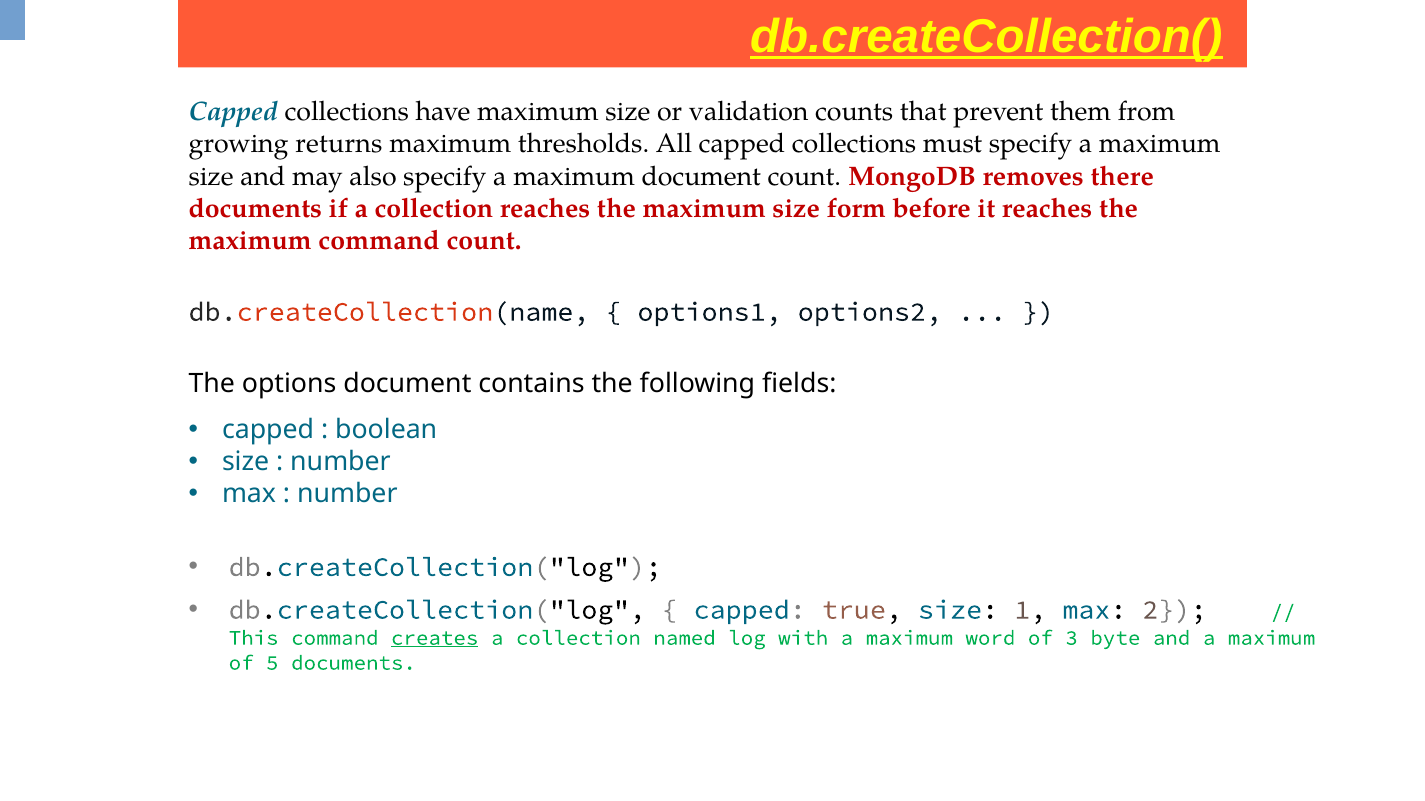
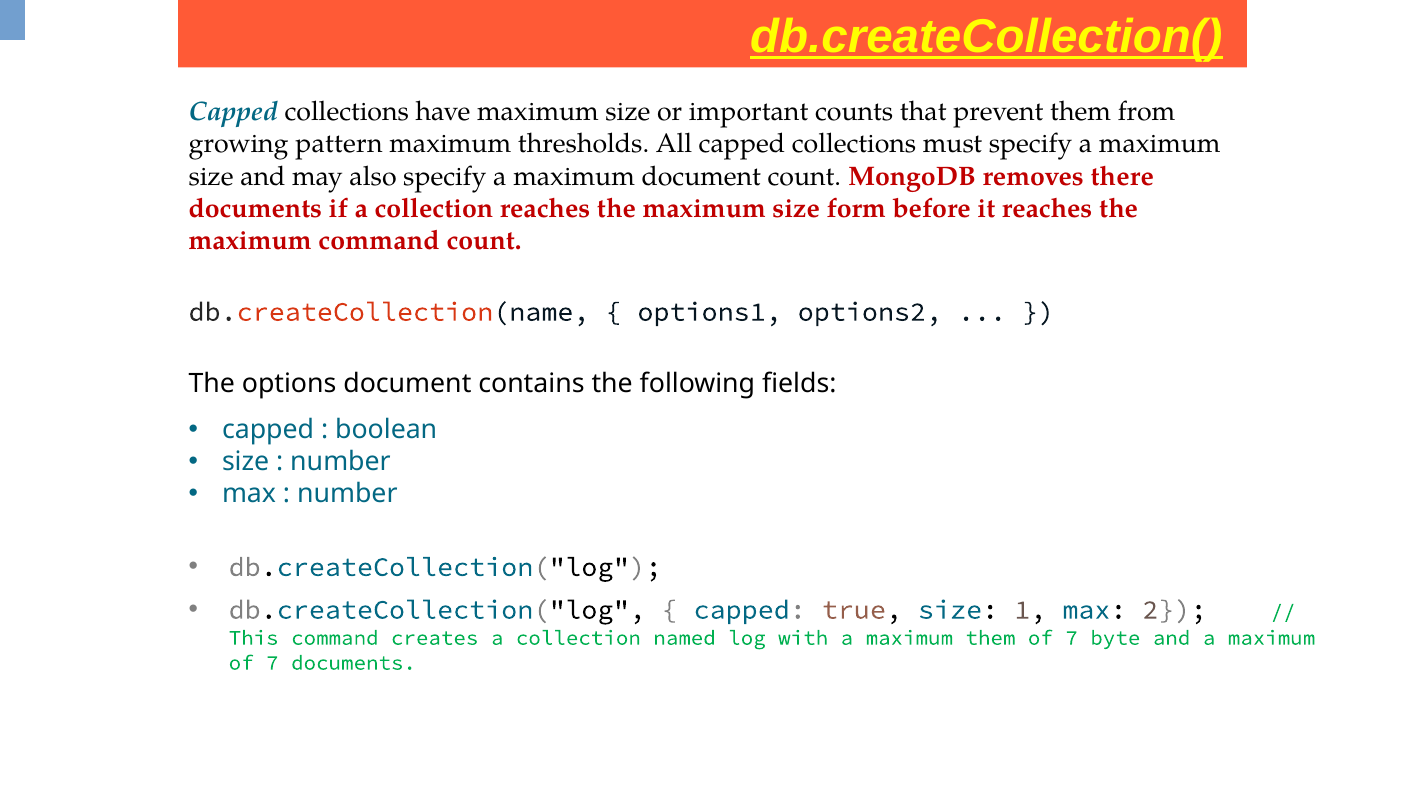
validation: validation -> important (749, 112)
returns: returns -> pattern (339, 144)
creates underline: present -> none (435, 638)
maximum word: word -> them (990, 638)
3: 3 -> 7 (1072, 638)
5: 5 -> 7 (272, 663)
